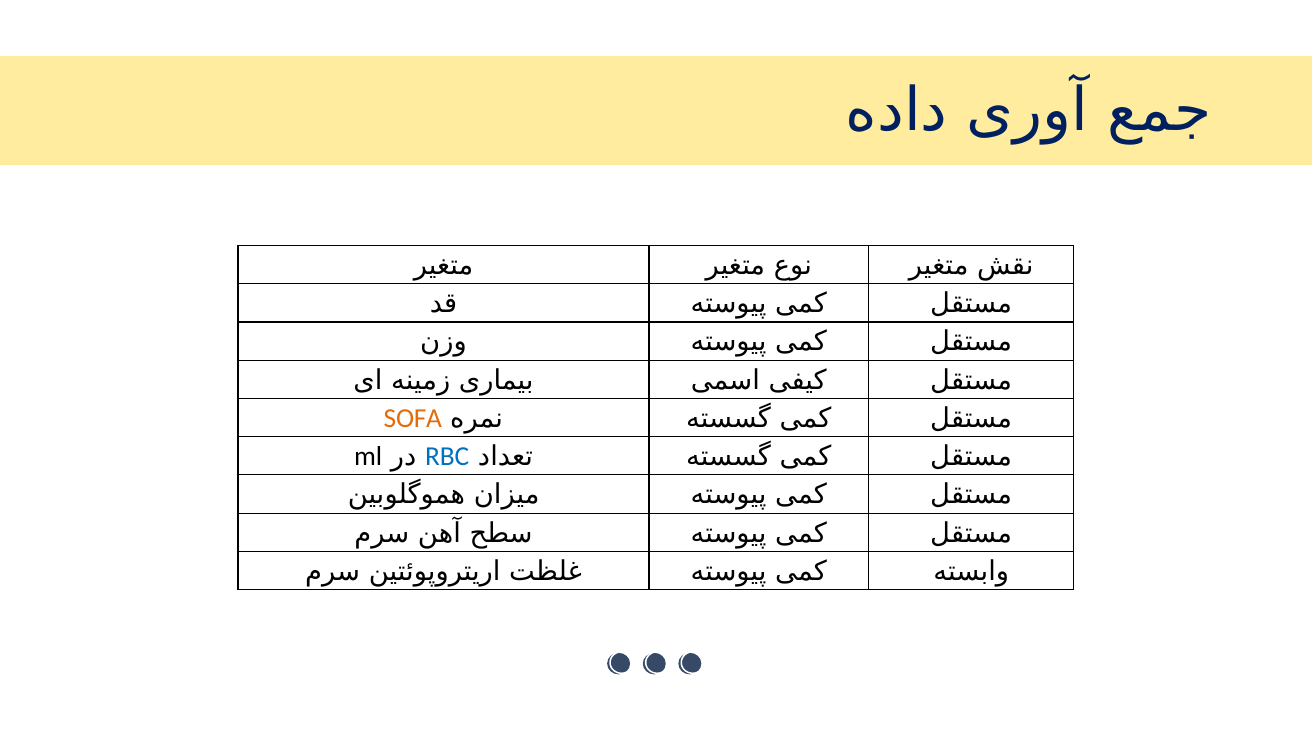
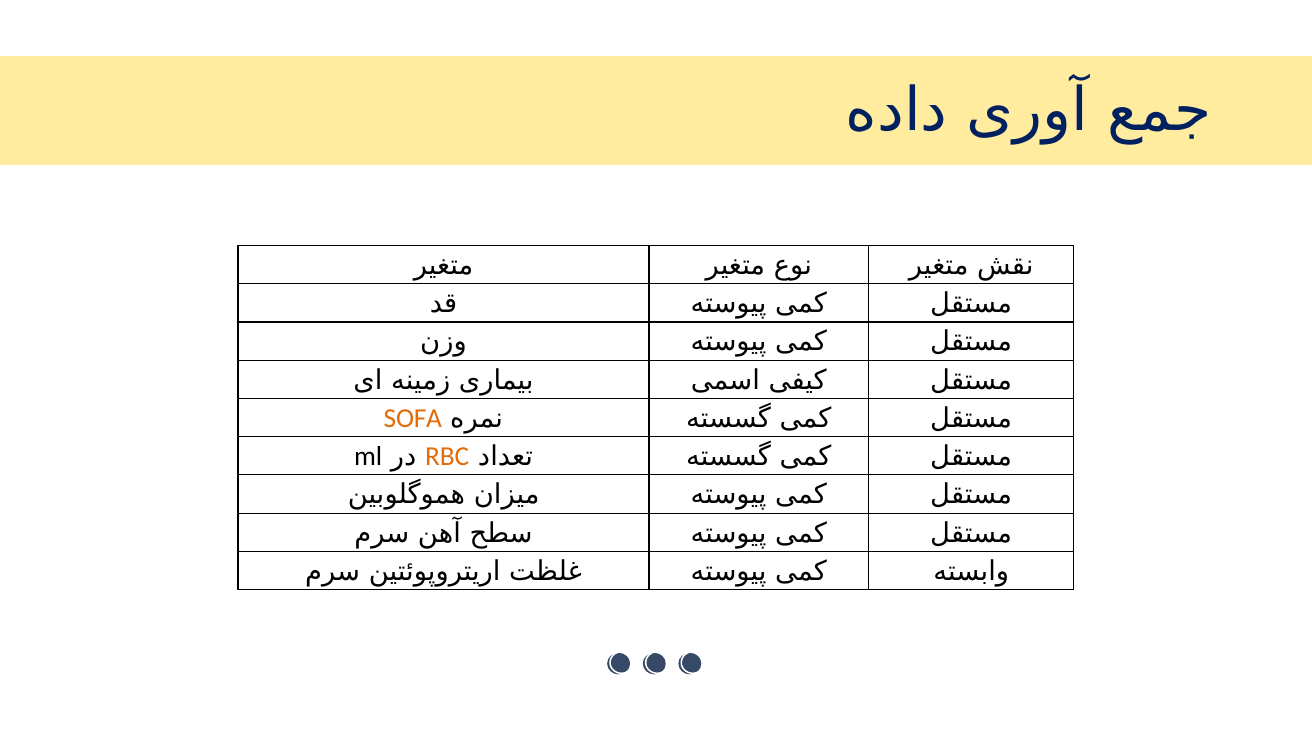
RBC colour: blue -> orange (447, 457)
